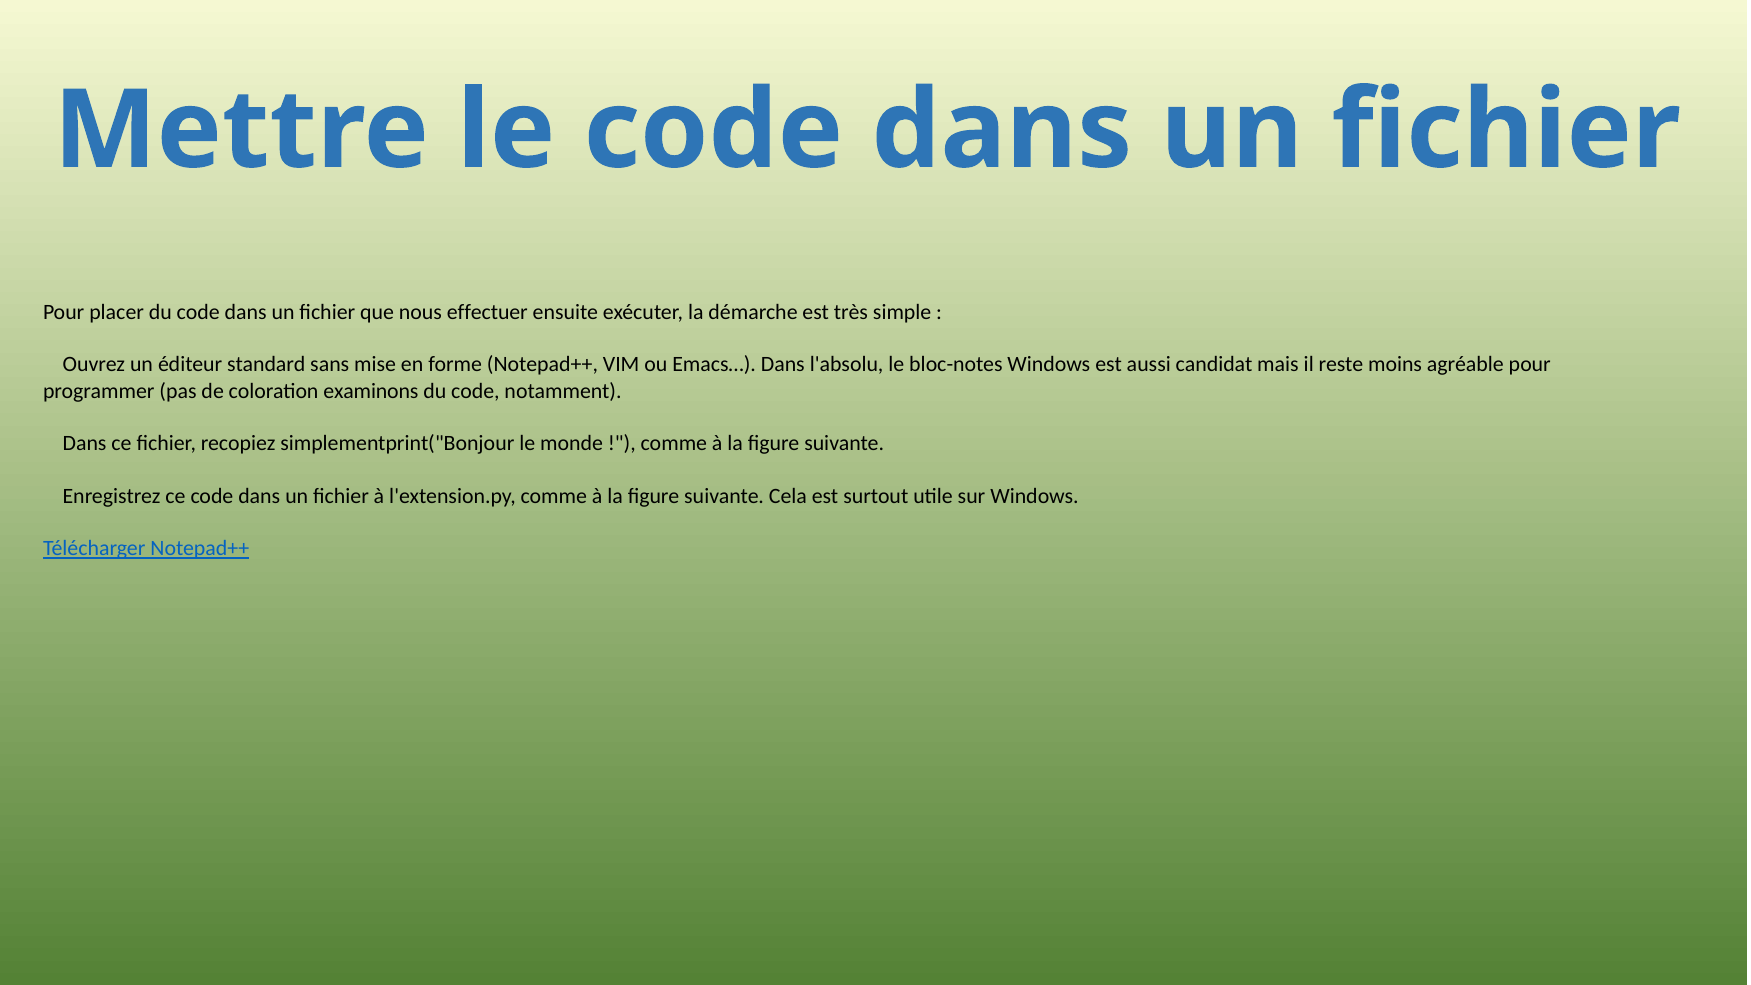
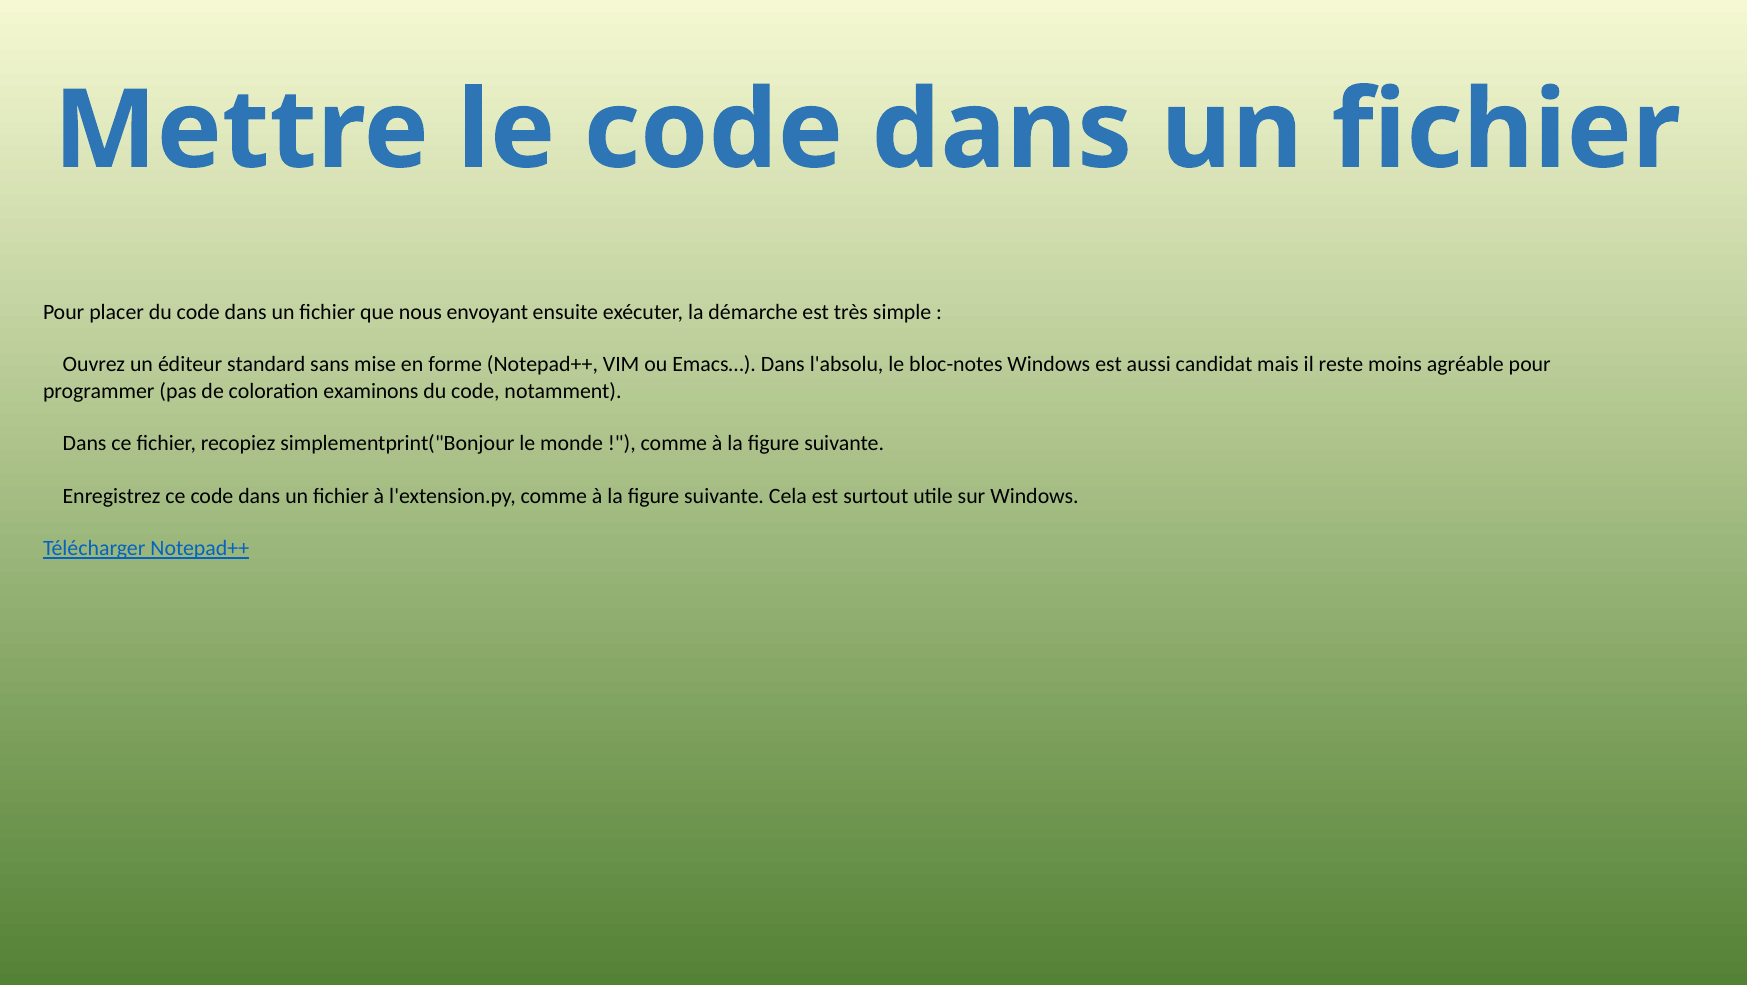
effectuer: effectuer -> envoyant (487, 312)
